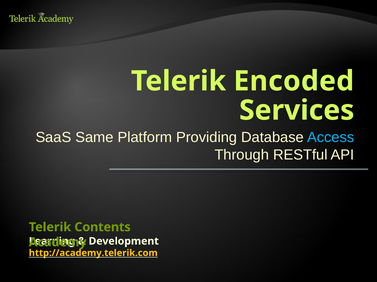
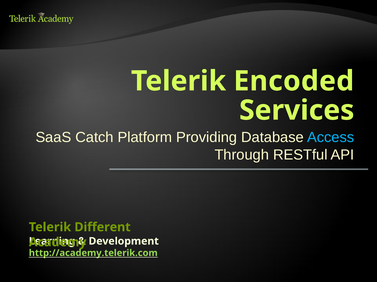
Same: Same -> Catch (94, 138)
Contents: Contents -> Different (103, 228)
http://academy.telerik.com colour: yellow -> light green (93, 254)
